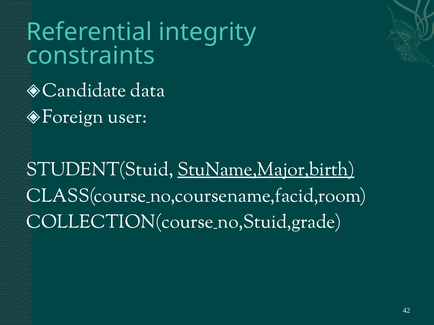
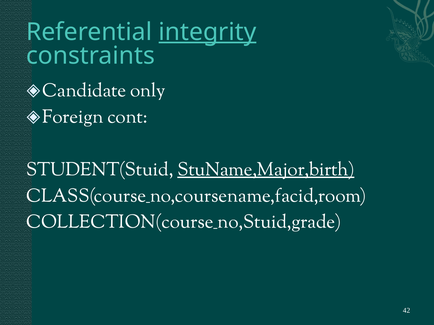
integrity underline: none -> present (207, 32)
data: data -> only (148, 91)
user: user -> cont (128, 117)
